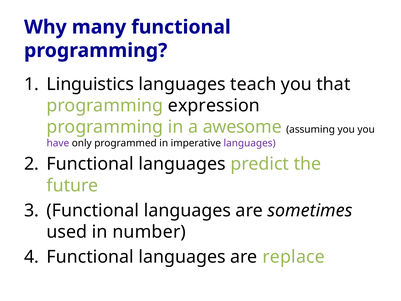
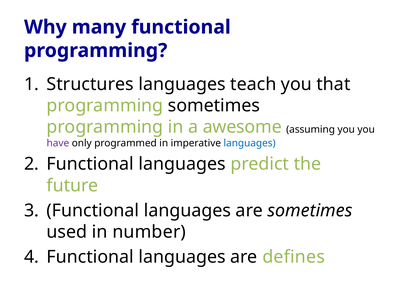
Linguistics: Linguistics -> Structures (90, 84)
programming expression: expression -> sometimes (214, 106)
languages colour: purple -> blue (250, 143)
replace: replace -> defines (294, 257)
